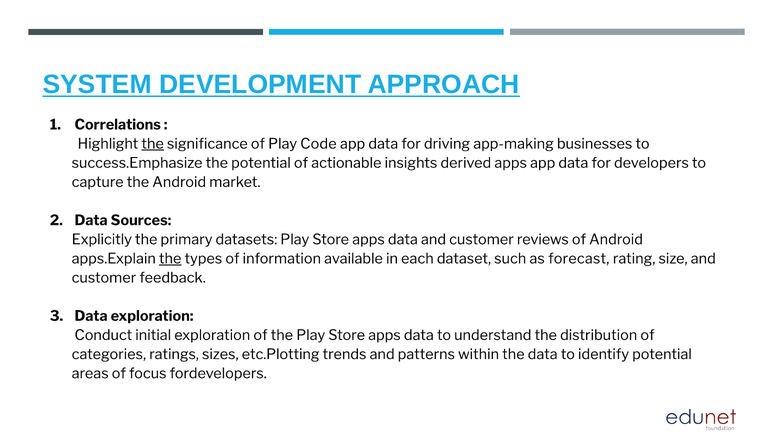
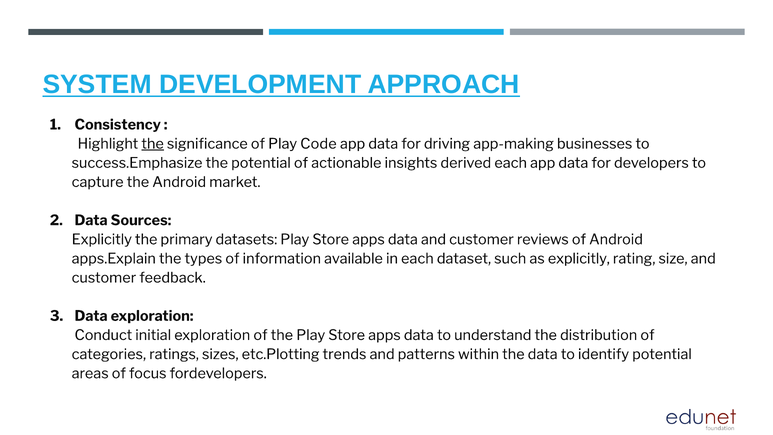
Correlations: Correlations -> Consistency (118, 125)
derived apps: apps -> each (511, 163)
the underline: present -> none (170, 259)
as forecast: forecast -> explicitly (579, 259)
